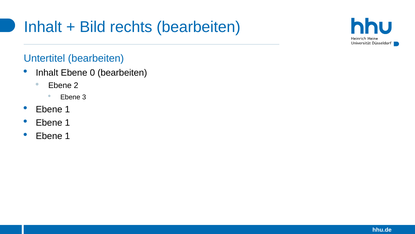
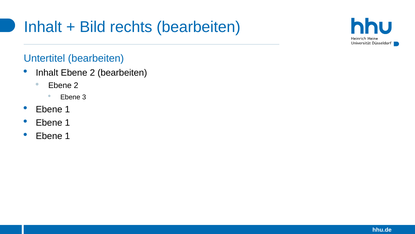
Inhalt Ebene 0: 0 -> 2 (92, 73)
